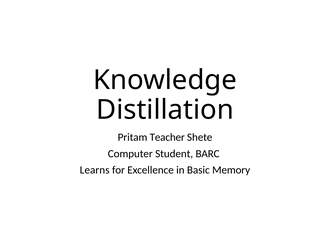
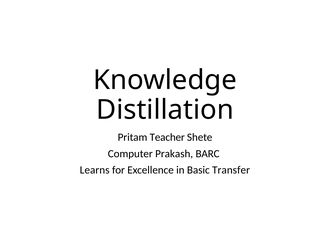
Student: Student -> Prakash (174, 154)
Memory: Memory -> Transfer (231, 170)
